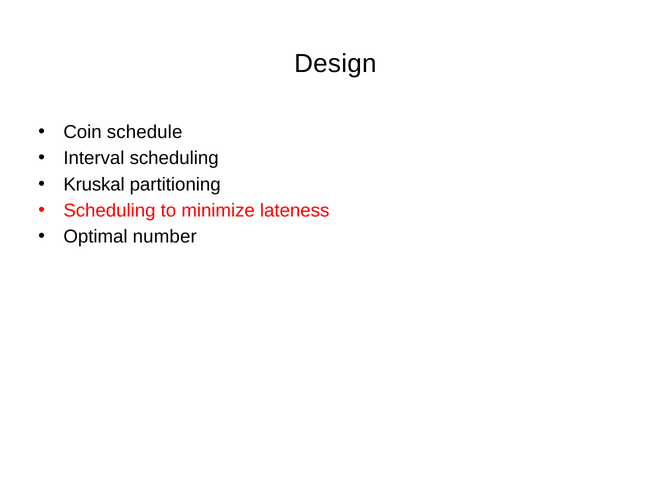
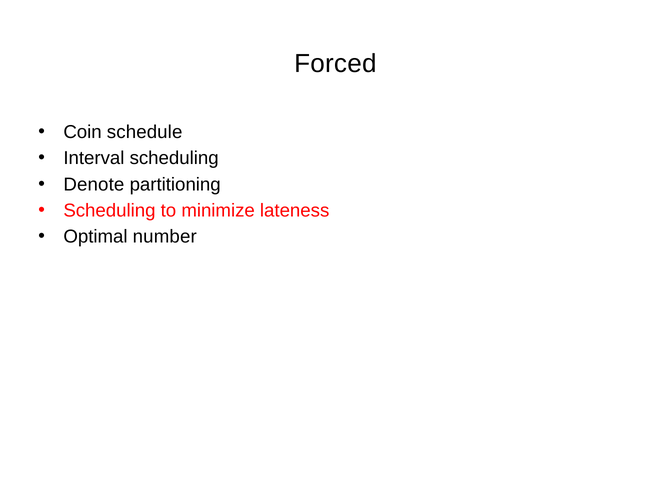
Design: Design -> Forced (335, 64)
Kruskal: Kruskal -> Denote (94, 184)
